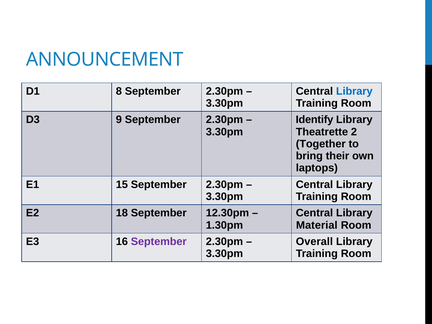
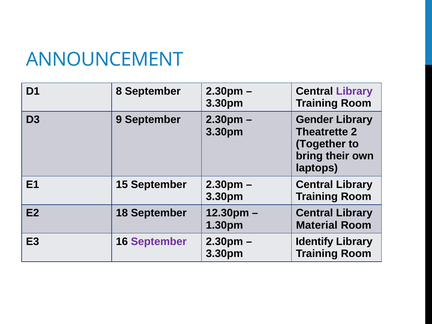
Library colour: blue -> purple (354, 91)
Identify: Identify -> Gender (315, 120)
Overall: Overall -> Identify (315, 242)
